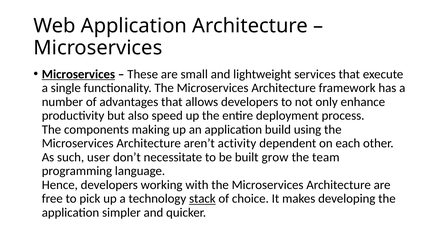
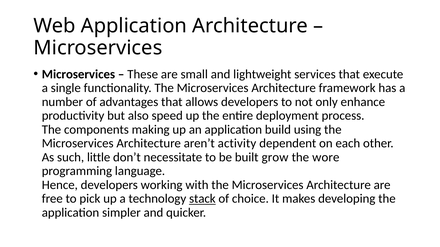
Microservices underline: present -> none (78, 74)
user: user -> little (99, 158)
team: team -> wore (326, 158)
